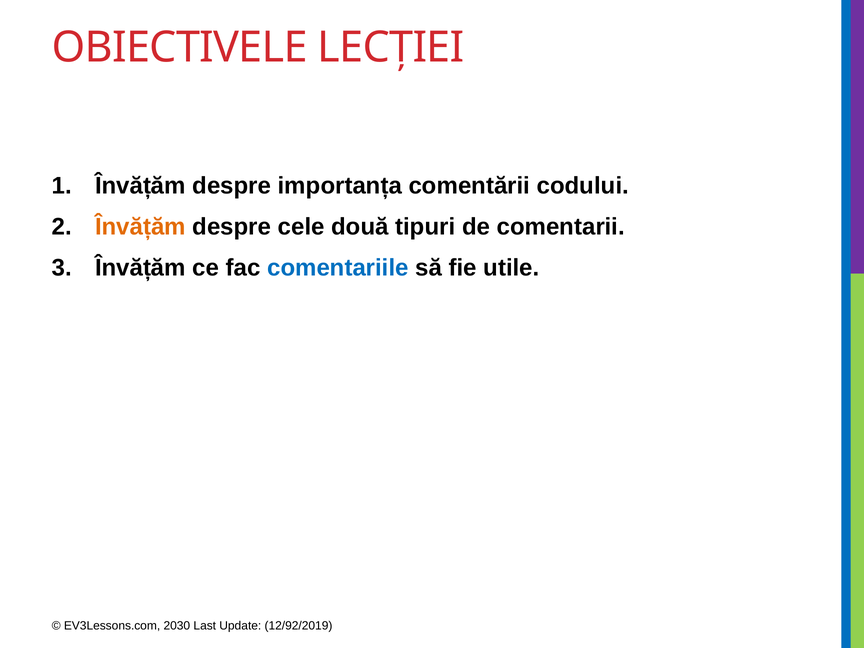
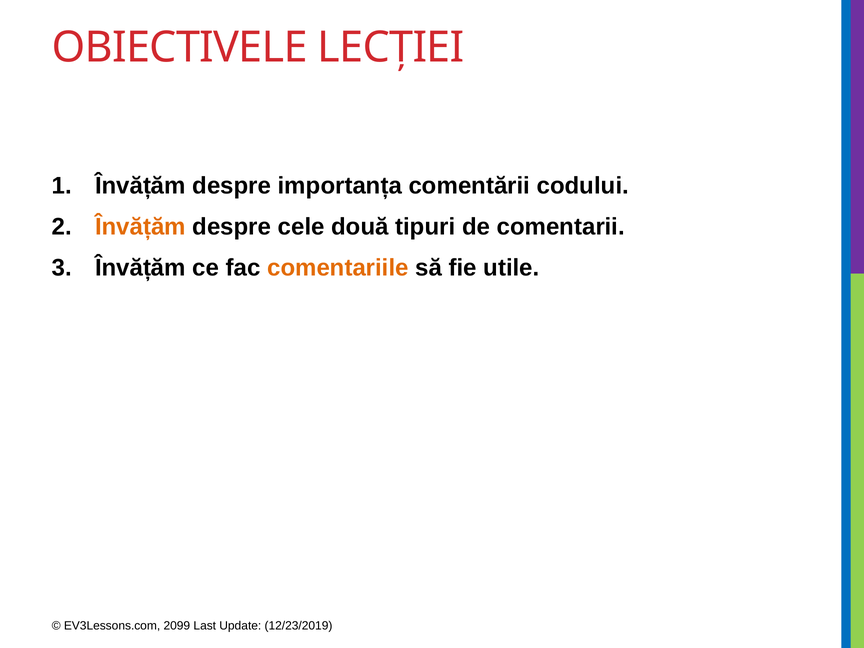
comentariile colour: blue -> orange (338, 268)
2030: 2030 -> 2099 (177, 626)
12/92/2019: 12/92/2019 -> 12/23/2019 (298, 626)
